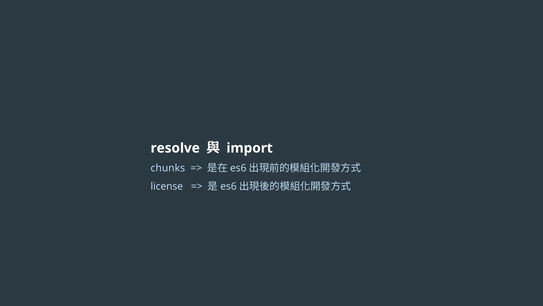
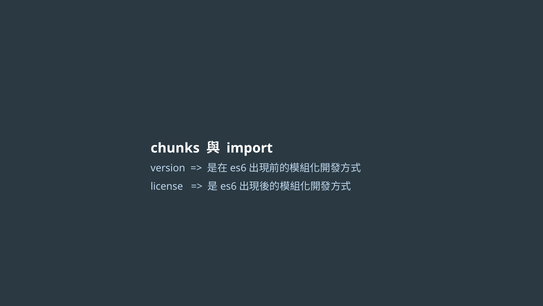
resolve: resolve -> chunks (175, 148)
chunks: chunks -> version (168, 168)
